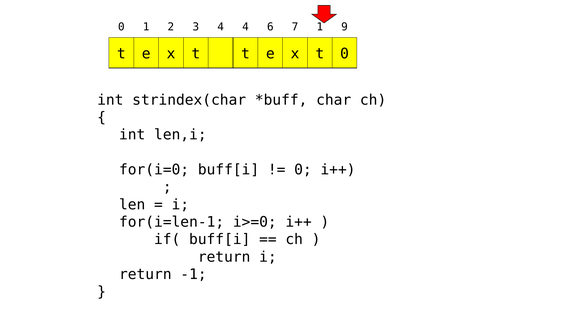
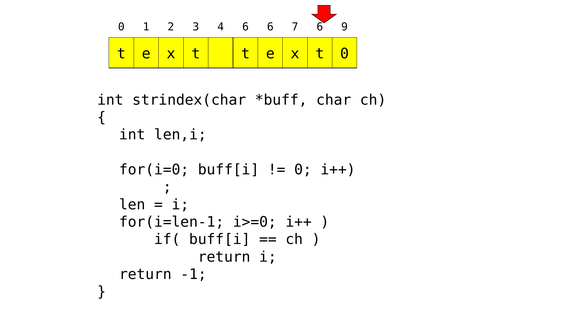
4 4: 4 -> 6 (245, 27)
7 1: 1 -> 6 (320, 27)
